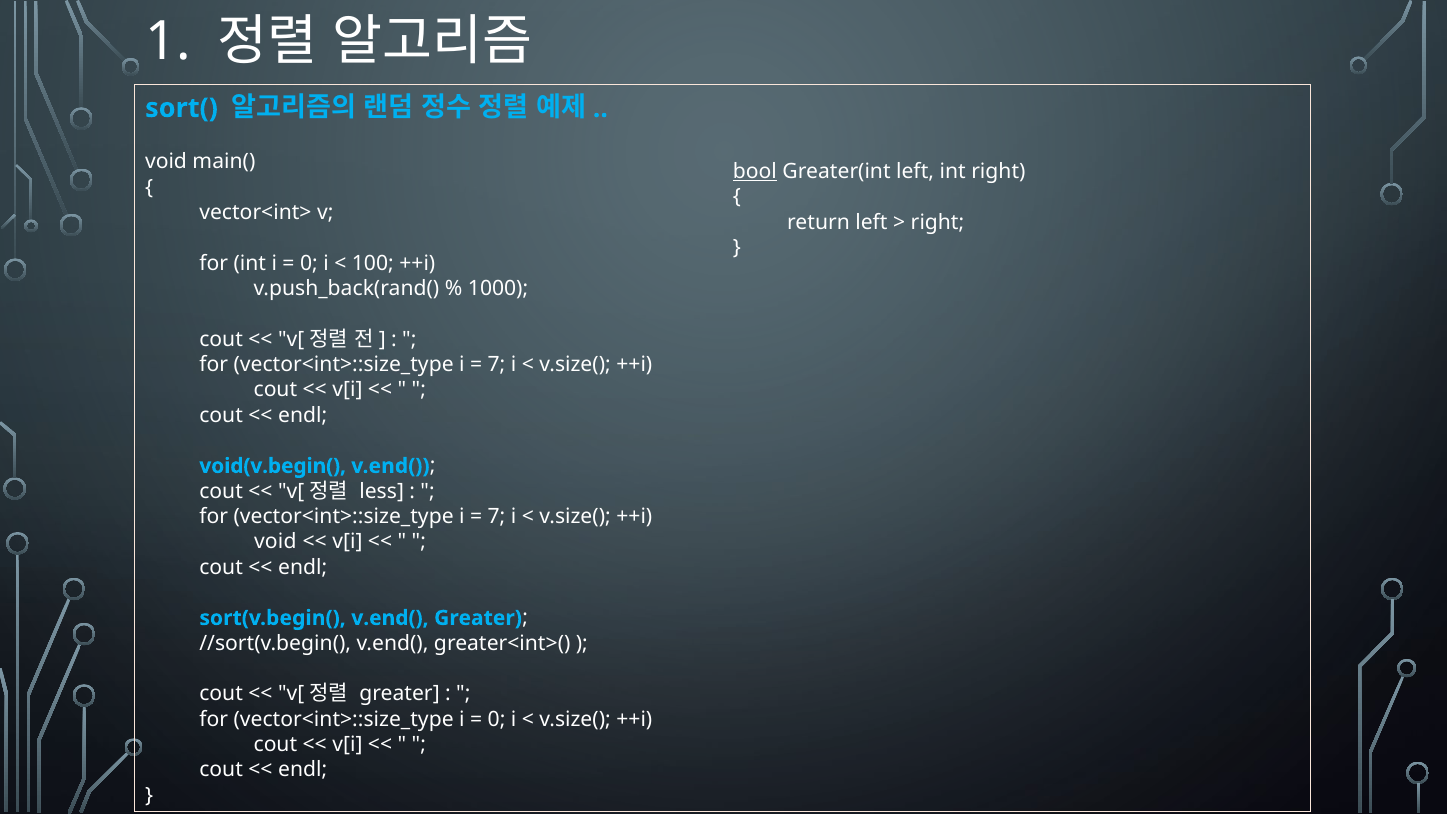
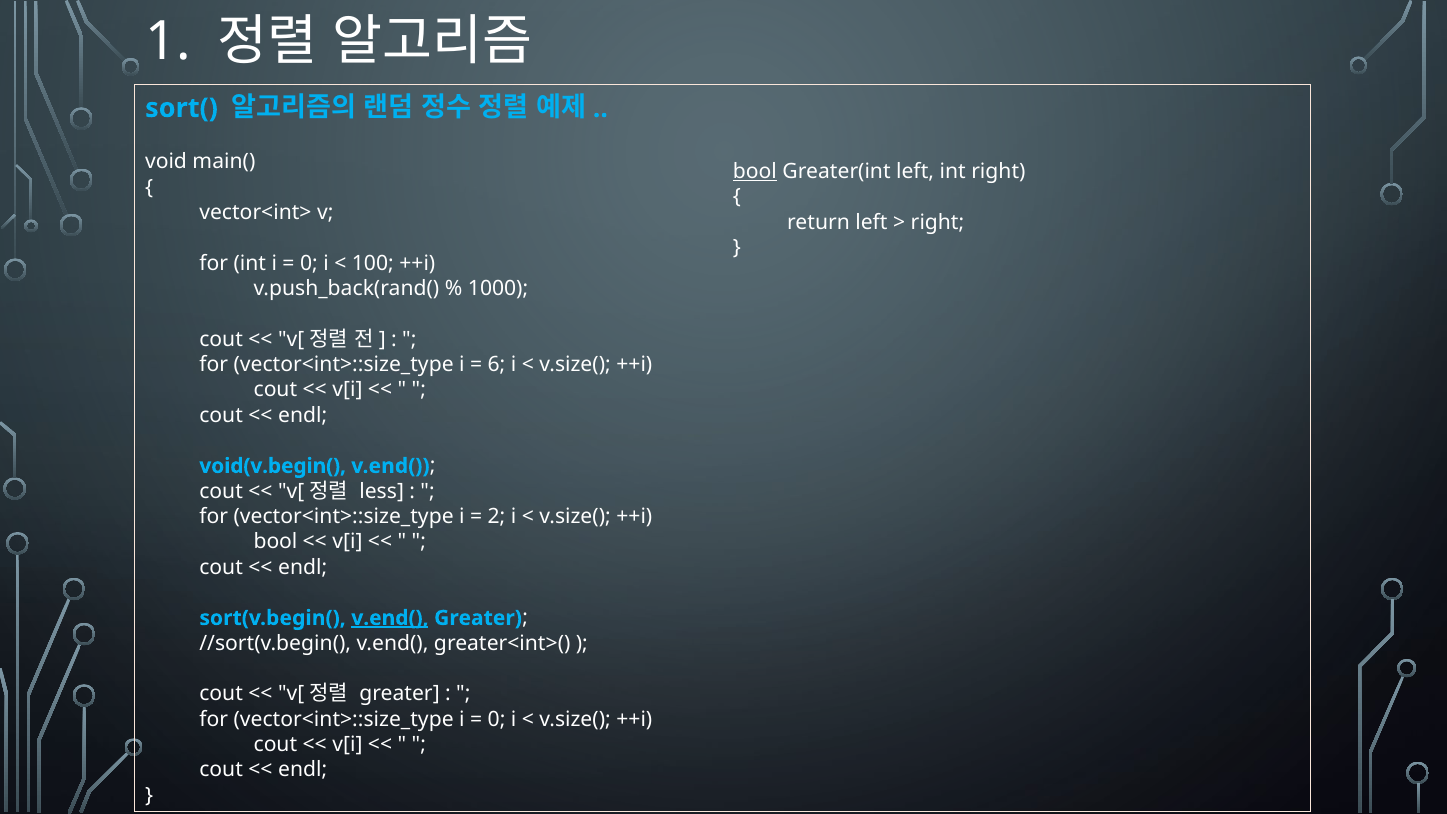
7: 7 -> 6 (497, 365)
7: 7 -> 2 (497, 517)
void: void -> bool (275, 542)
v.end( underline: none -> present (390, 618)
